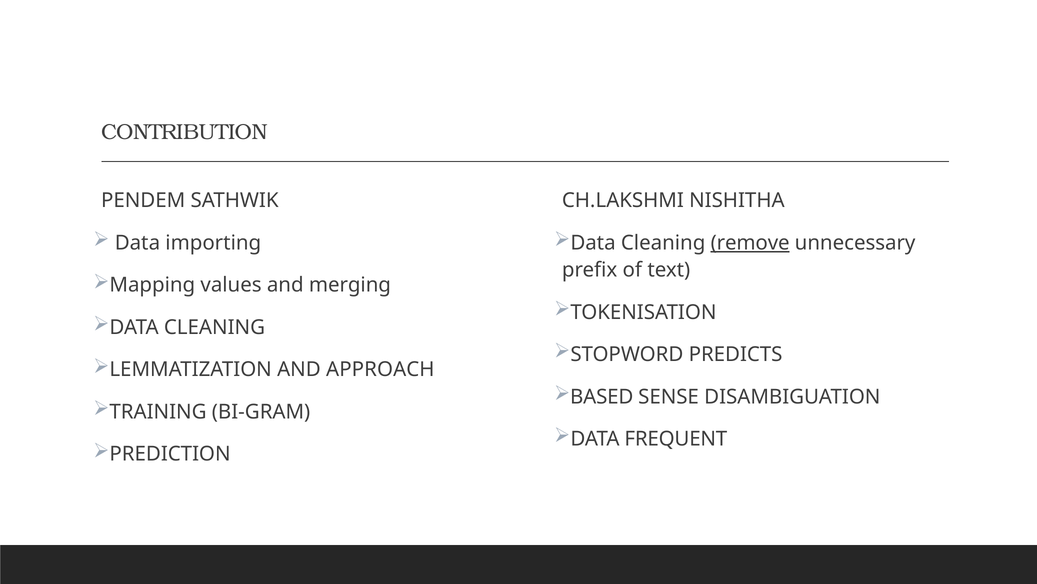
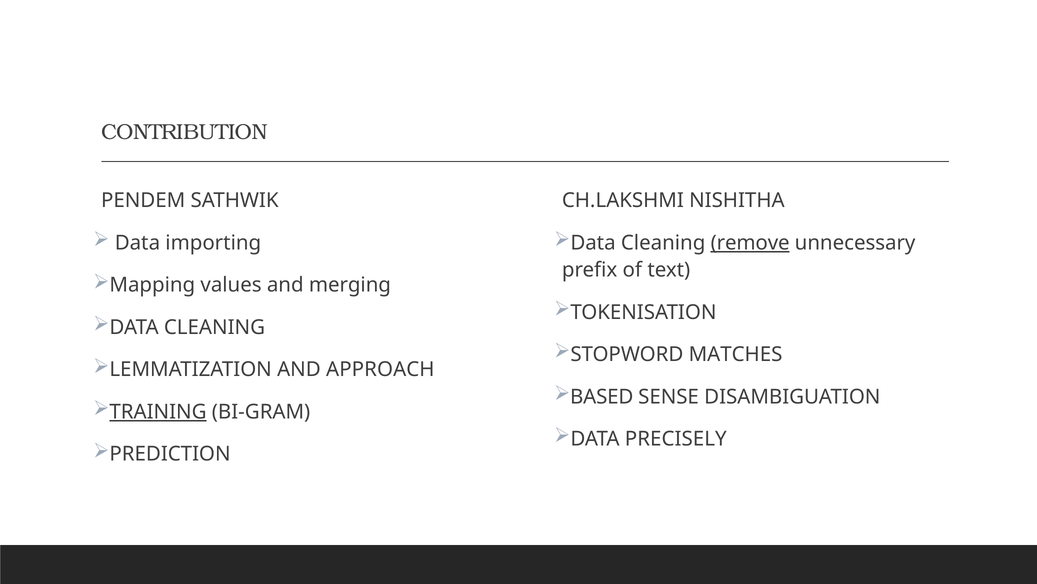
PREDICTS: PREDICTS -> MATCHES (736, 354)
TRAINING underline: none -> present (158, 411)
FREQUENT: FREQUENT -> PRECISELY (676, 439)
